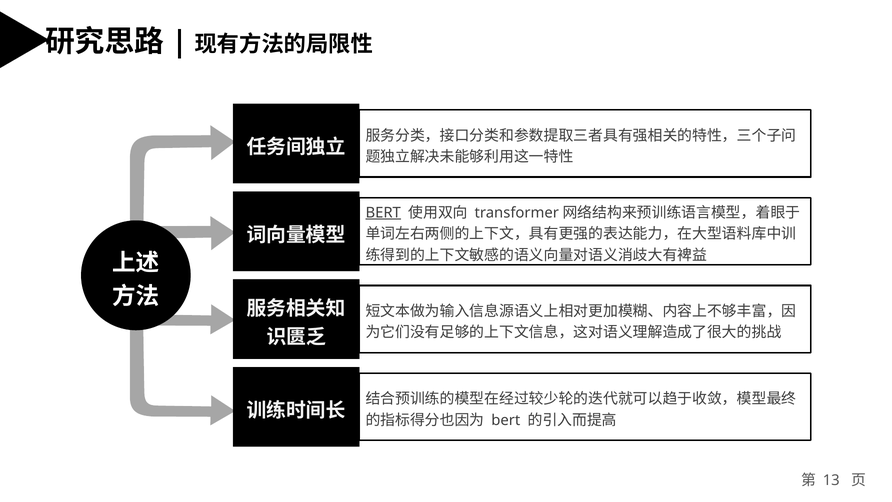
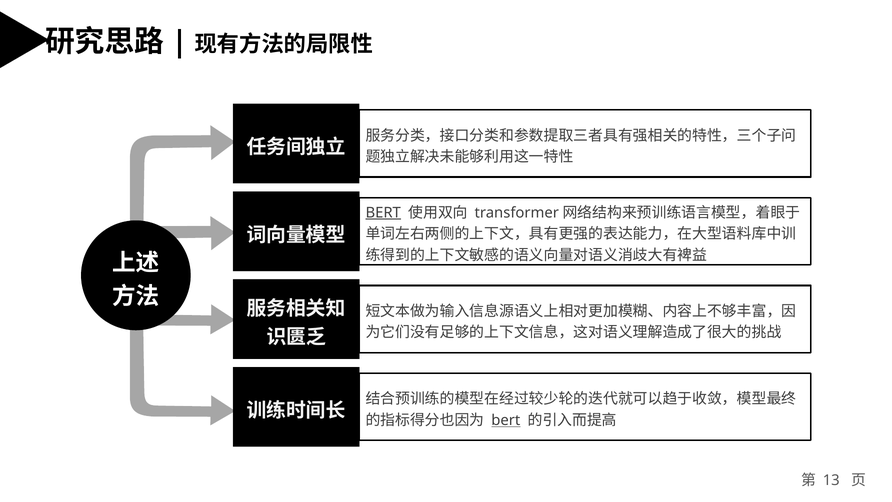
bert underline: none -> present (506, 420)
